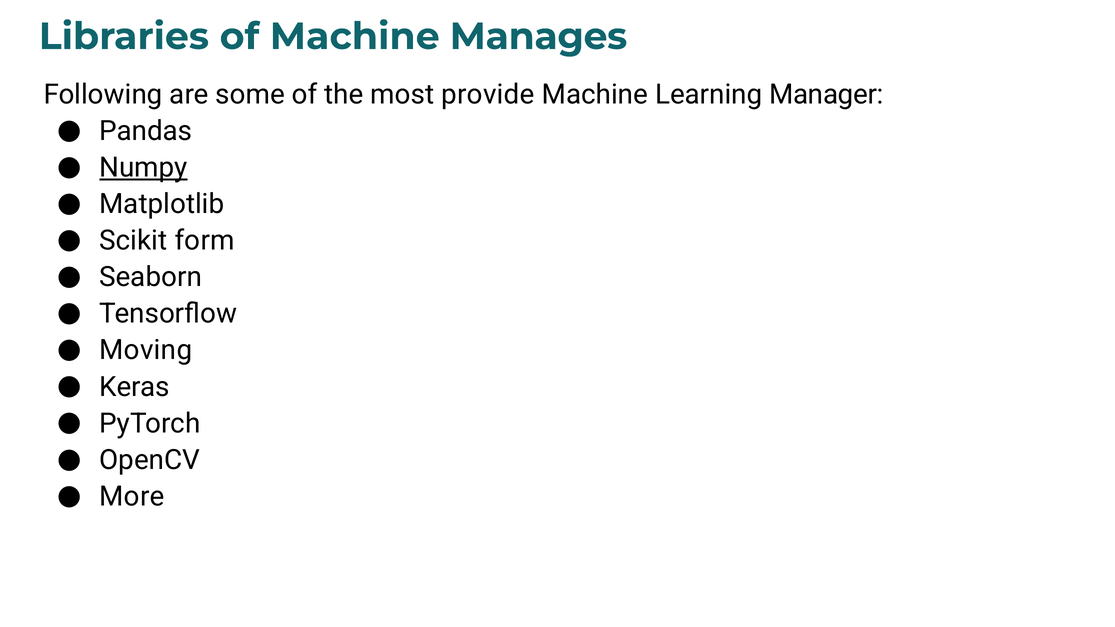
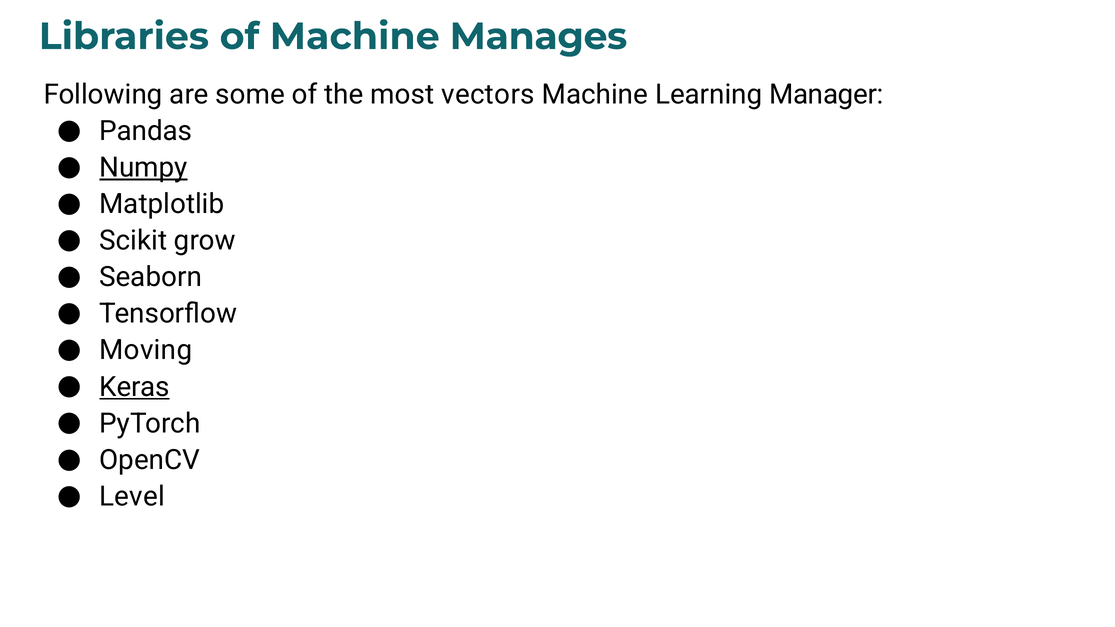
provide: provide -> vectors (488, 94)
form: form -> grow (205, 241)
Keras underline: none -> present (135, 387)
More: More -> Level (132, 497)
